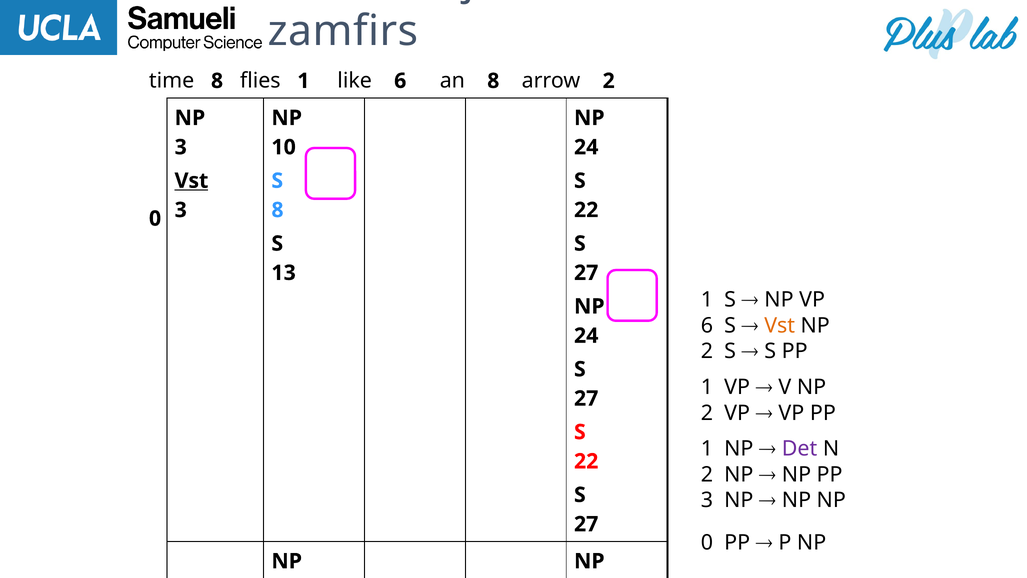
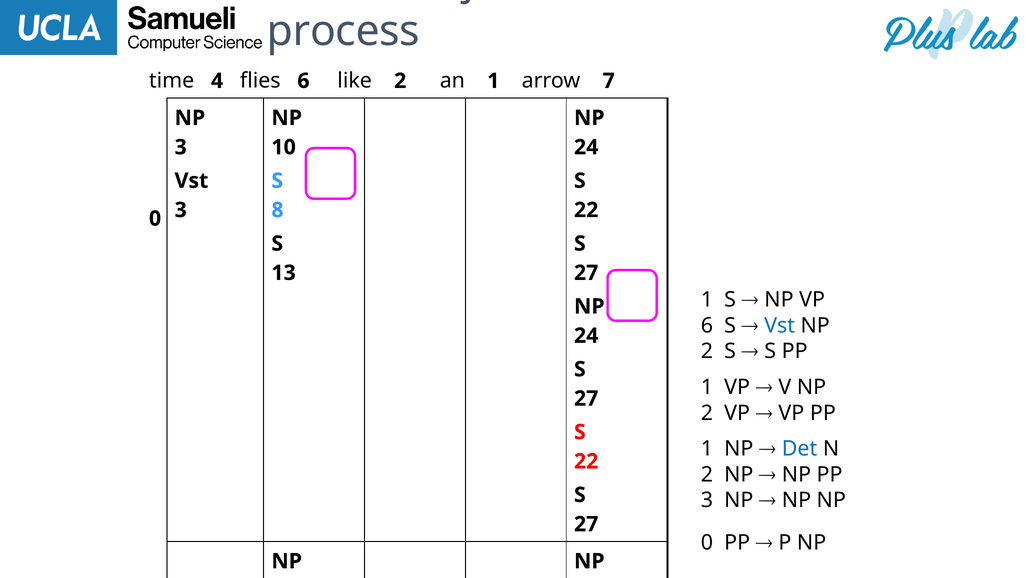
zamfirs: zamfirs -> process (343, 31)
time 8: 8 -> 4 (217, 81)
flies 1: 1 -> 6 (303, 81)
like 6: 6 -> 2 (400, 81)
an 8: 8 -> 1 (493, 81)
arrow 2: 2 -> 7 (609, 81)
Vst underline: present -> none (191, 181)
Vst colour: orange -> blue (780, 325)
Det colour: purple -> blue (800, 449)
